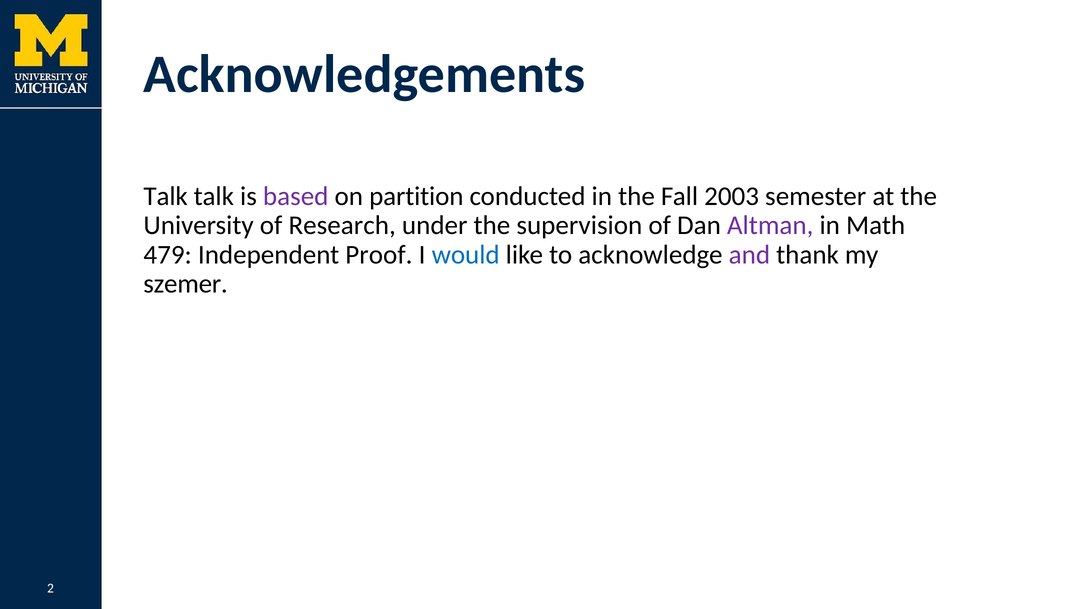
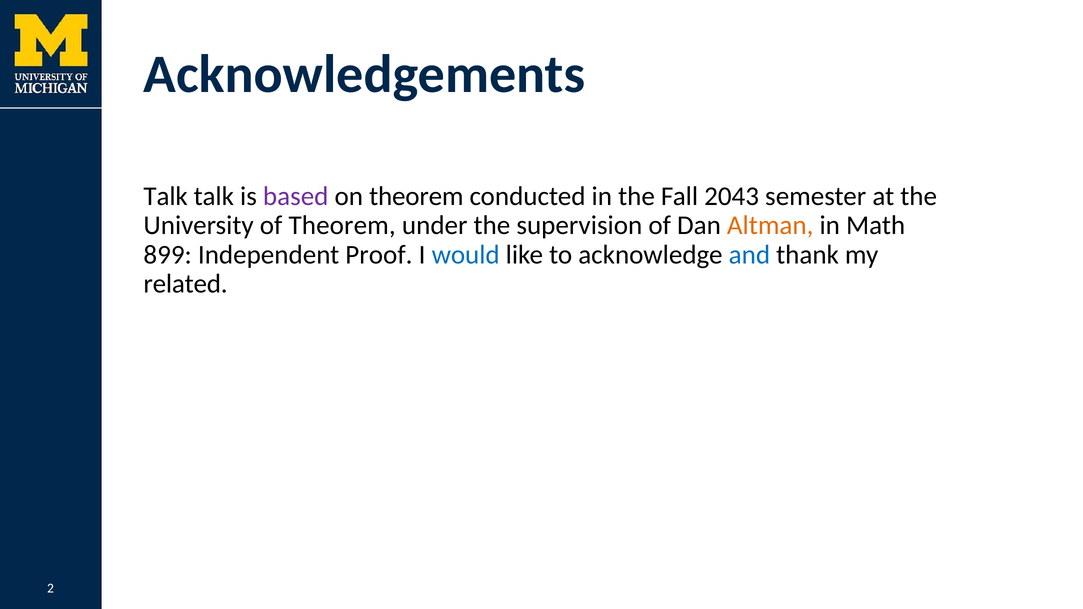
on partition: partition -> theorem (416, 196)
2003: 2003 -> 2043 (732, 196)
of Research: Research -> Theorem (342, 226)
Altman colour: purple -> orange (770, 226)
479: 479 -> 899 (168, 255)
and colour: purple -> blue (749, 255)
szemer: szemer -> related (186, 284)
